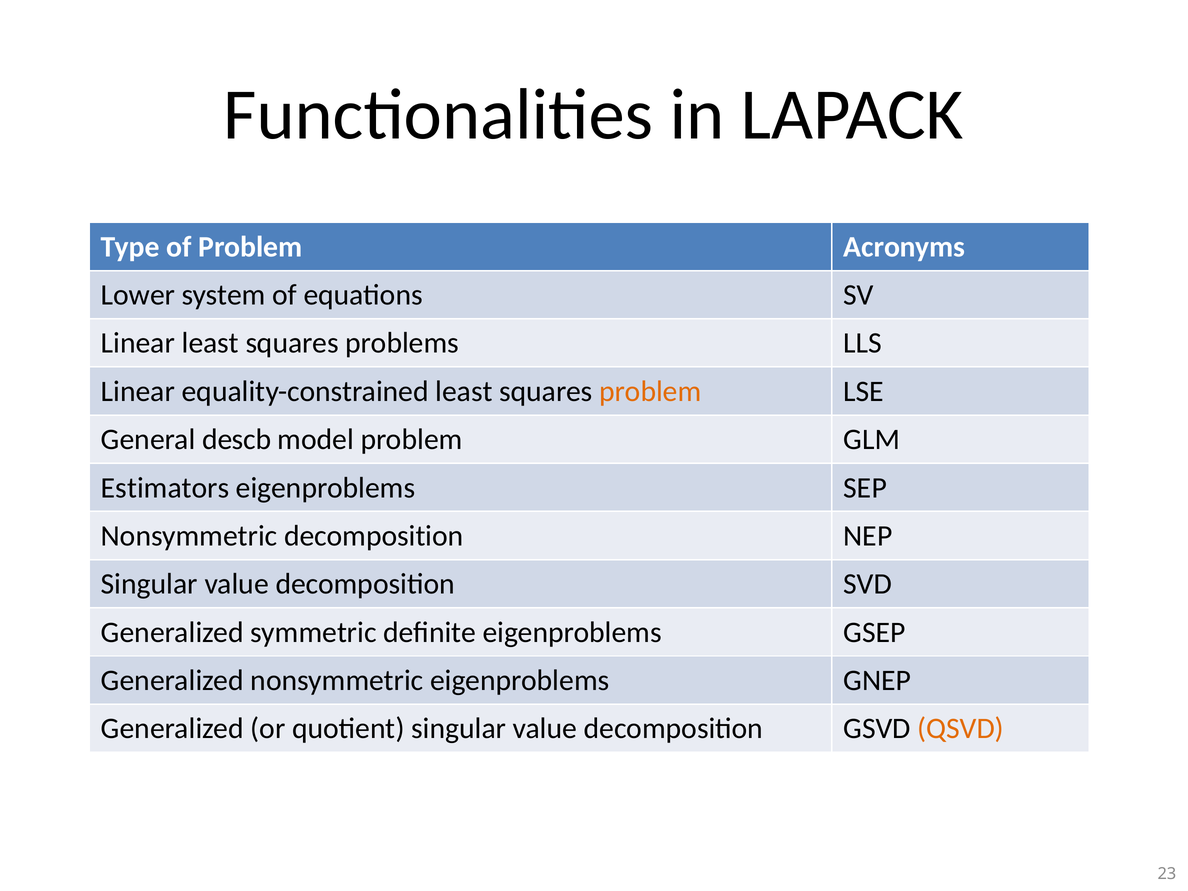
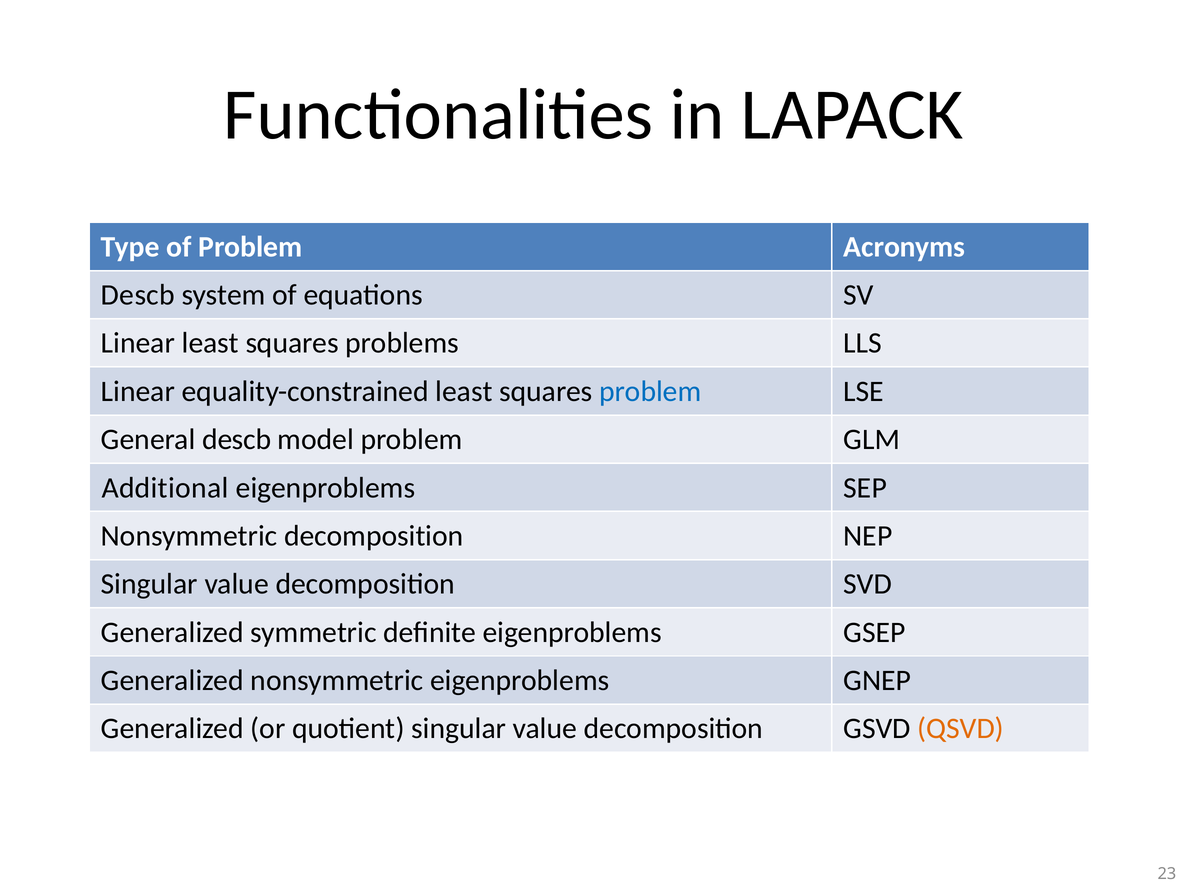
Lower: Lower -> Descb (138, 295)
problem colour: orange -> blue (650, 391)
Estimators: Estimators -> Additional (165, 488)
